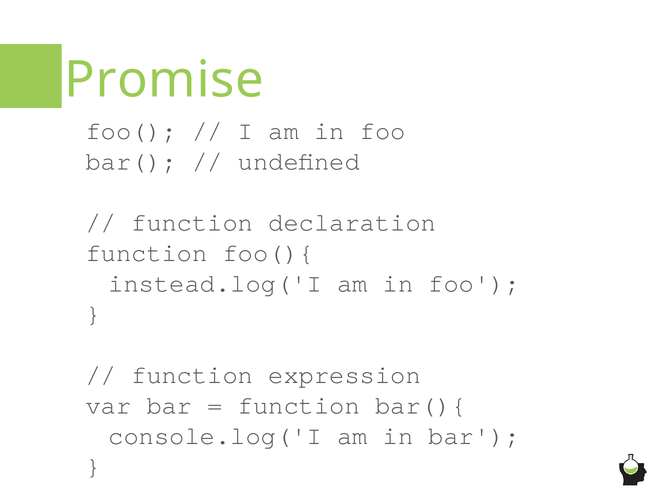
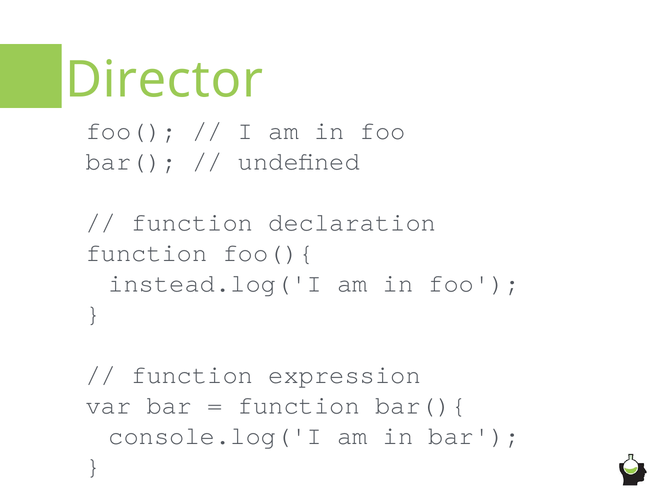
Promise: Promise -> Director (164, 80)
